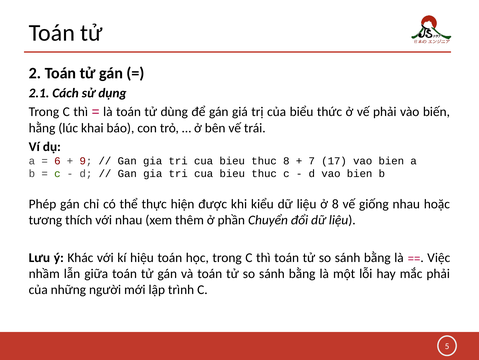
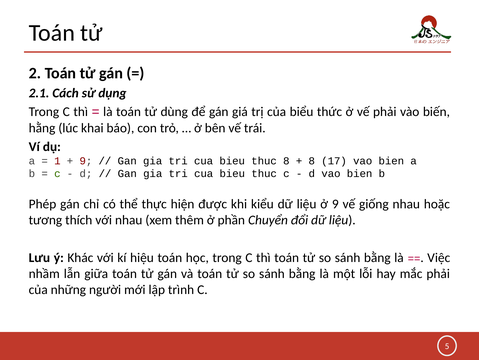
6: 6 -> 1 (57, 160)
7: 7 -> 8 (312, 160)
ở 8: 8 -> 9 (335, 204)
